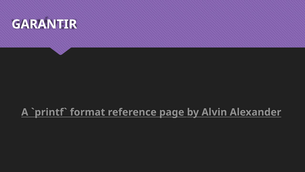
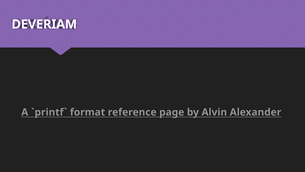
GARANTIR: GARANTIR -> DEVERIAM (44, 24)
